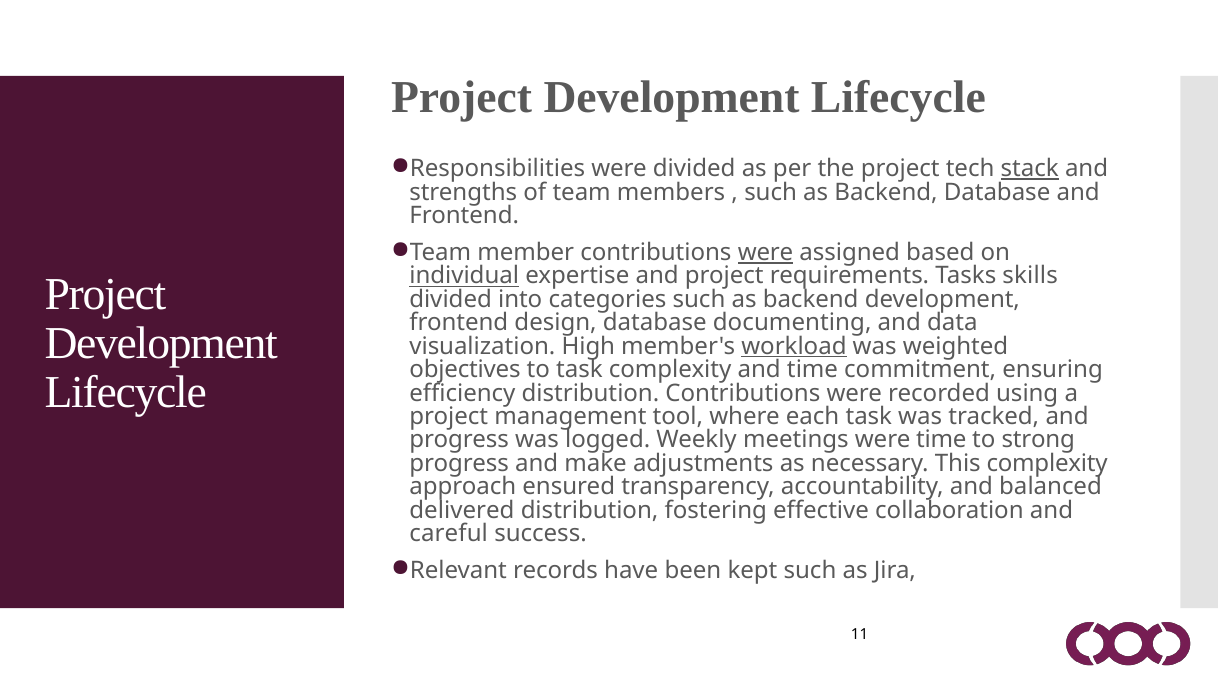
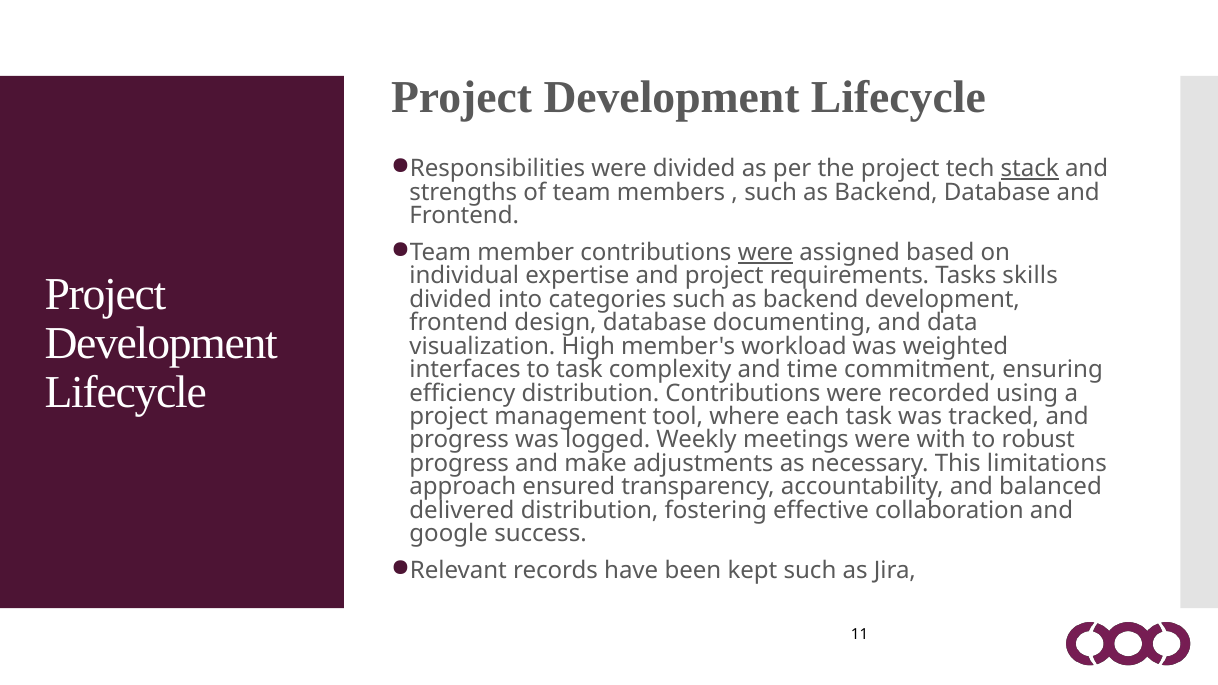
individual underline: present -> none (464, 276)
workload underline: present -> none (794, 346)
objectives: objectives -> interfaces (465, 370)
were time: time -> with (941, 440)
strong: strong -> robust (1038, 440)
This complexity: complexity -> limitations (1047, 463)
careful: careful -> google (449, 534)
